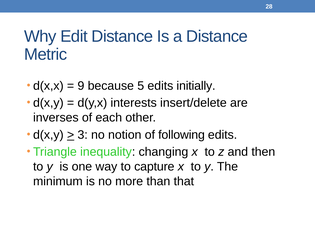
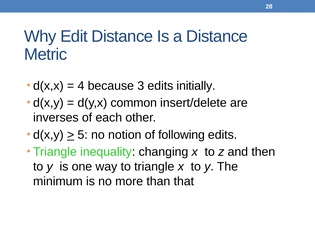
9: 9 -> 4 (81, 86)
5: 5 -> 3 (141, 86)
interests: interests -> common (134, 103)
3: 3 -> 5 (83, 135)
to capture: capture -> triangle (154, 167)
